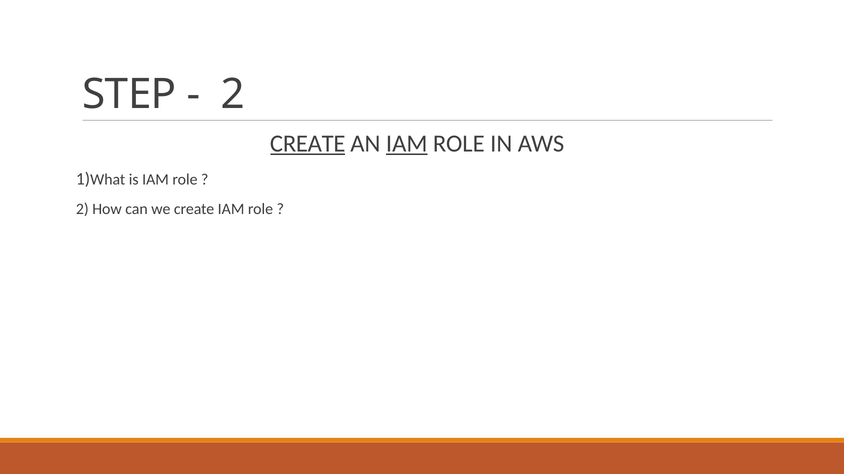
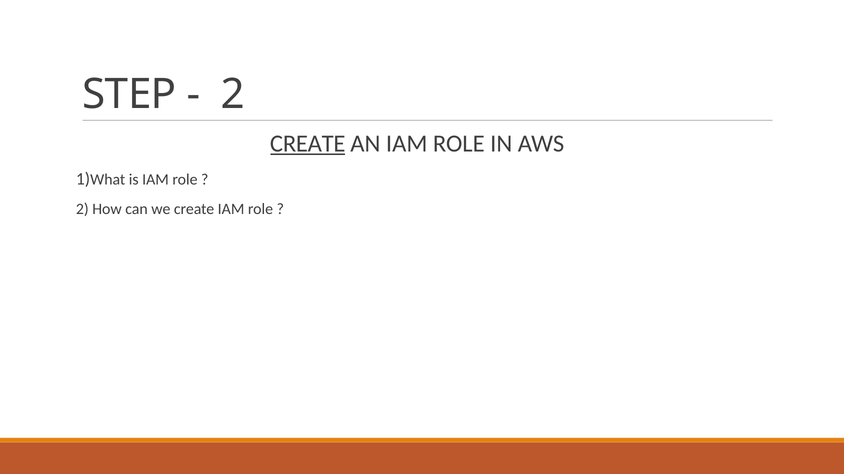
IAM underline: present -> none (407, 144)
